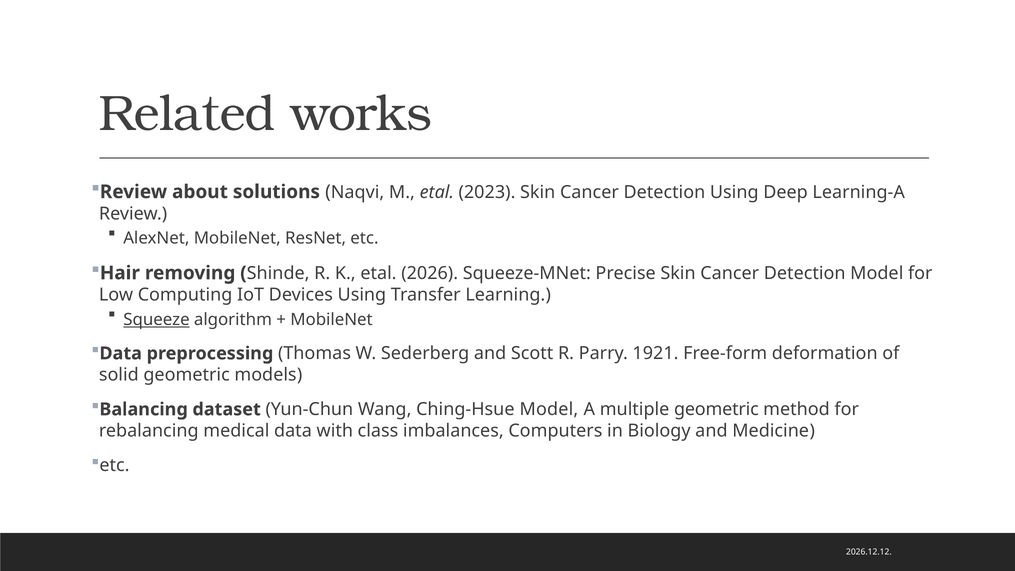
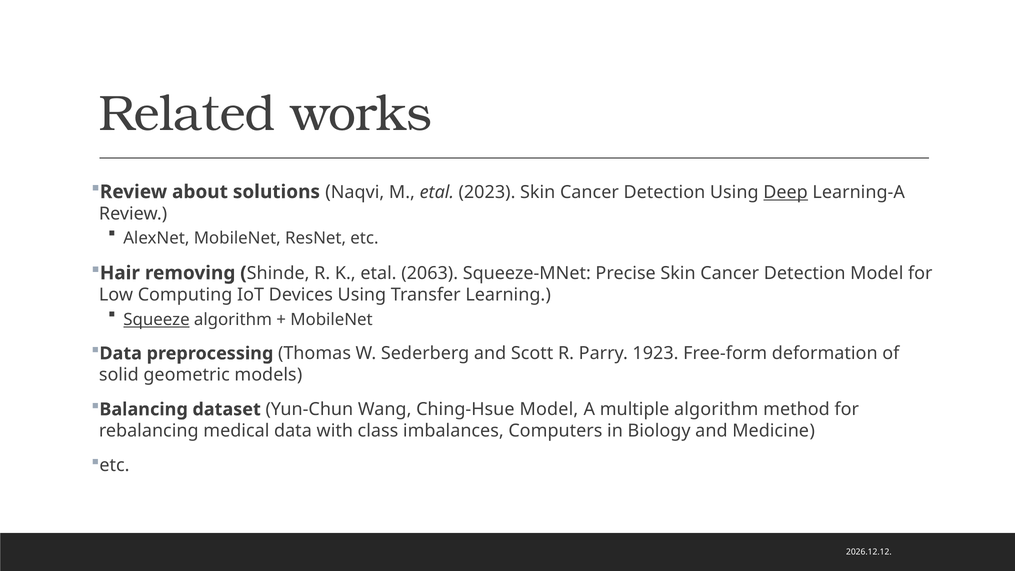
Deep underline: none -> present (786, 192)
2026: 2026 -> 2063 (430, 273)
1921: 1921 -> 1923 (655, 353)
multiple geometric: geometric -> algorithm (716, 409)
